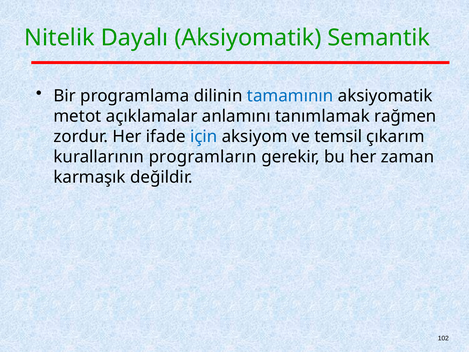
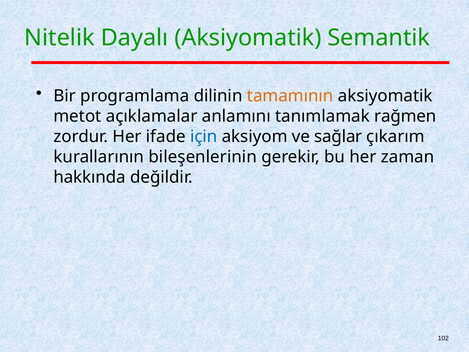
tamamının colour: blue -> orange (290, 96)
temsil: temsil -> sağlar (338, 136)
programların: programların -> bileşenlerinin (203, 157)
karmaşık: karmaşık -> hakkında (90, 177)
